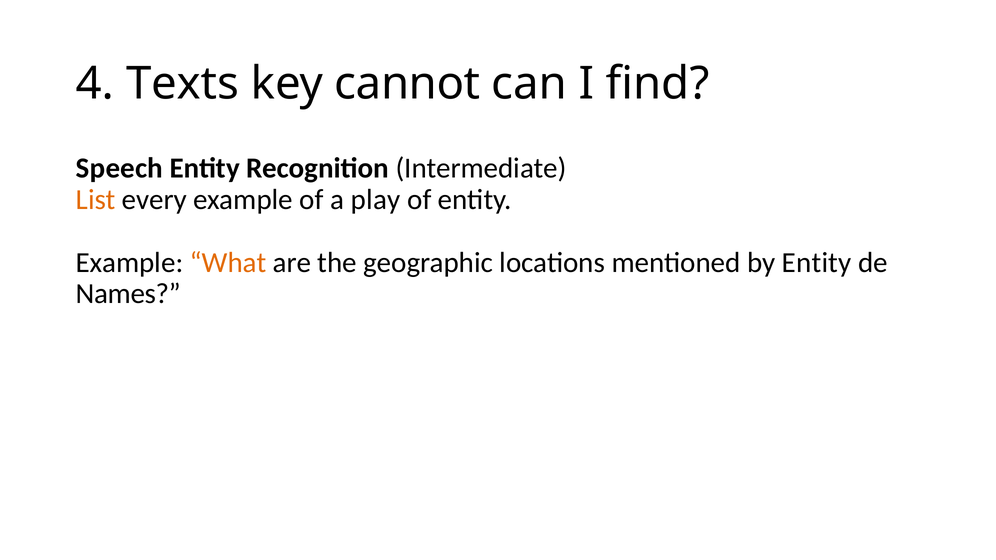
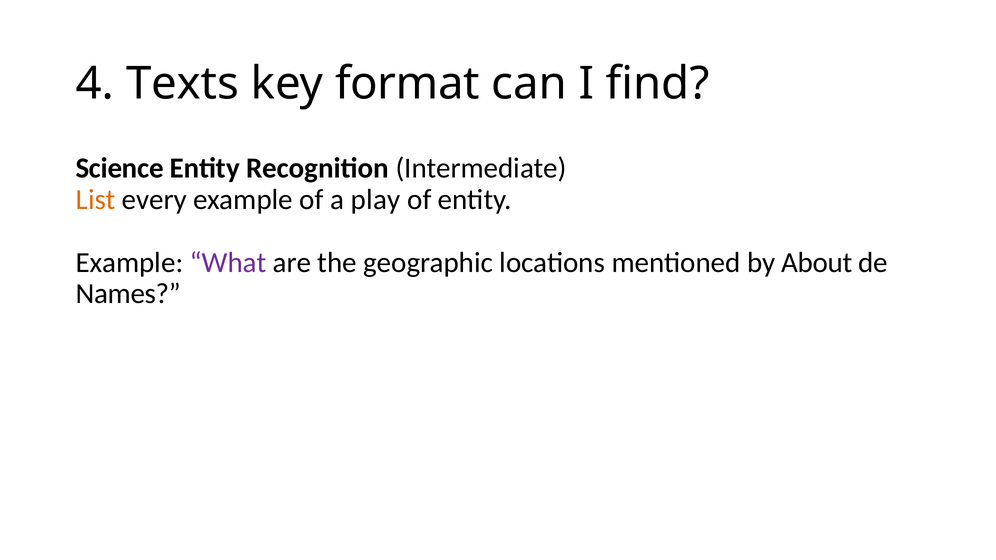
cannot: cannot -> format (407, 84)
Speech: Speech -> Science (120, 168)
What colour: orange -> purple (228, 263)
by Entity: Entity -> About (817, 263)
